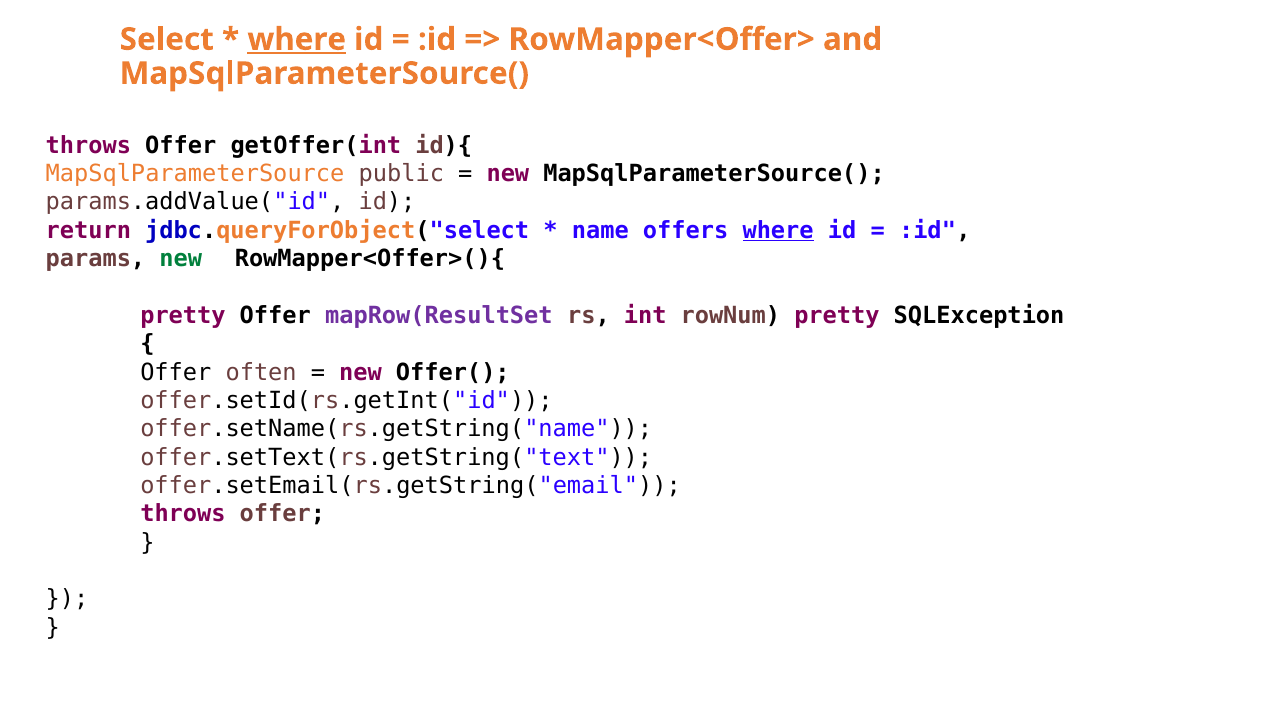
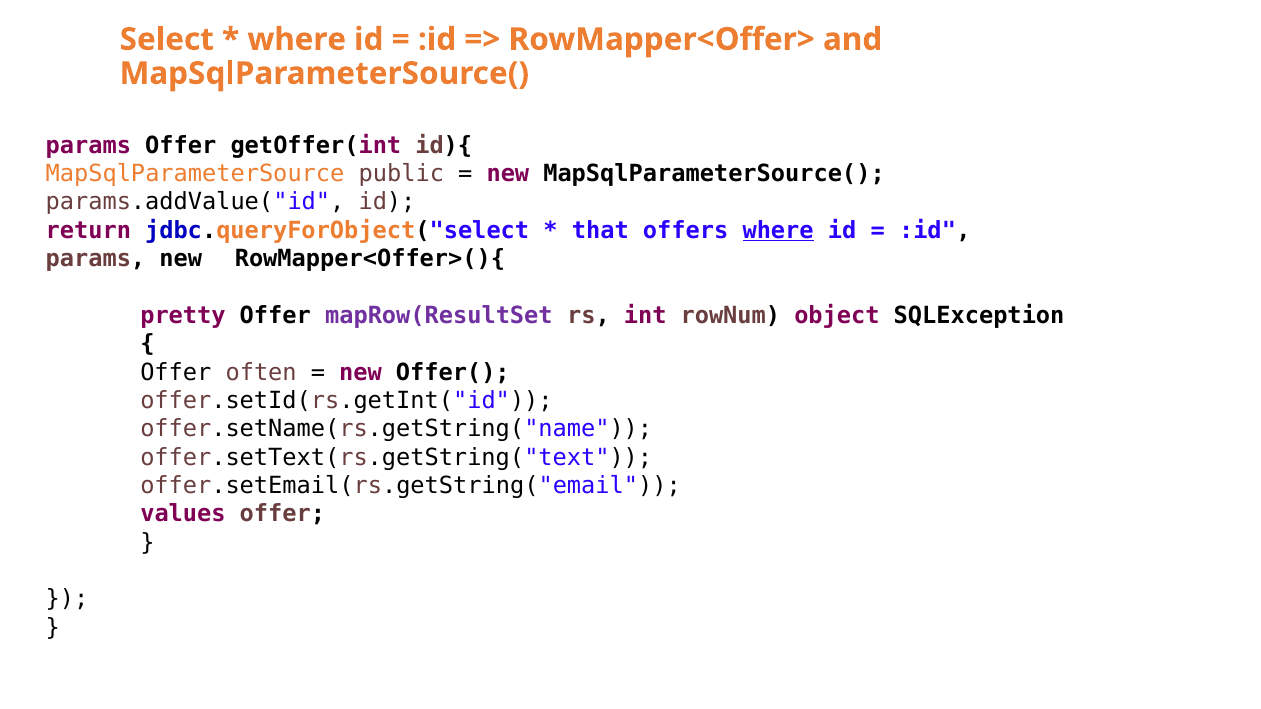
where underline: present -> none (297, 39)
throws: throws -> params (88, 145)
name: name -> that (600, 231)
new colour: green -> black (181, 259)
rowNum pretty: pretty -> object (837, 316)
throws: throws -> values (183, 514)
